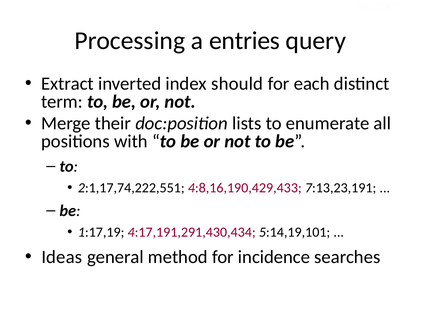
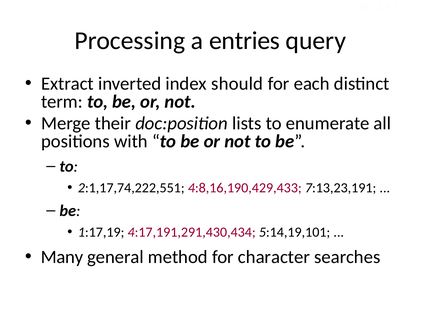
Ideas: Ideas -> Many (62, 258)
incidence: incidence -> character (274, 258)
